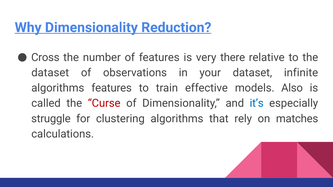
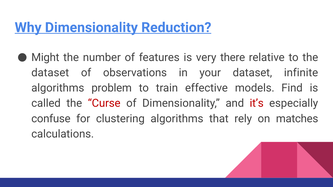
Cross: Cross -> Might (45, 58)
algorithms features: features -> problem (112, 88)
Also: Also -> Find (292, 88)
it’s colour: blue -> red (257, 103)
struggle: struggle -> confuse (51, 119)
